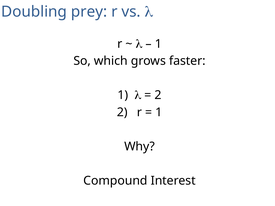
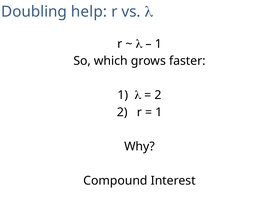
prey: prey -> help (89, 12)
